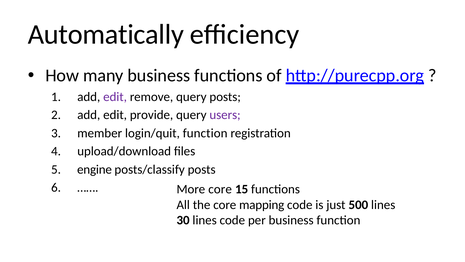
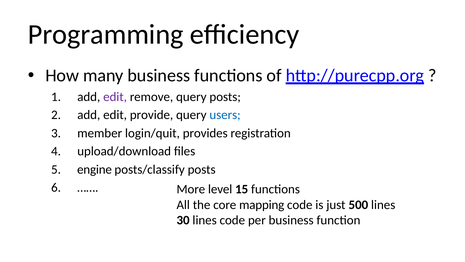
Automatically: Automatically -> Programming (106, 34)
users colour: purple -> blue (225, 115)
login/quit function: function -> provides (205, 133)
More core: core -> level (220, 189)
